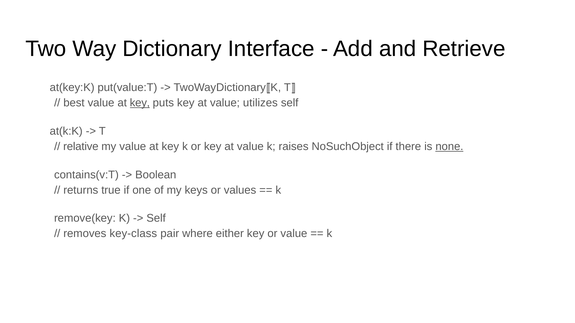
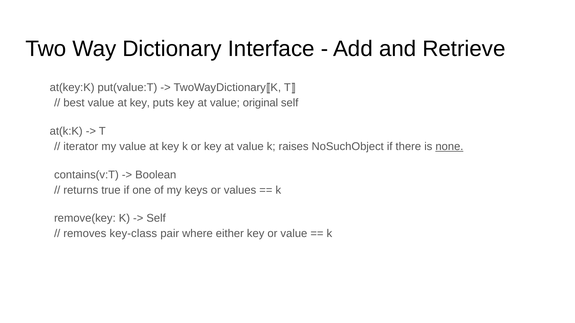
key underline: present -> none (140, 103)
utilizes: utilizes -> original (260, 103)
relative: relative -> iterator (81, 147)
